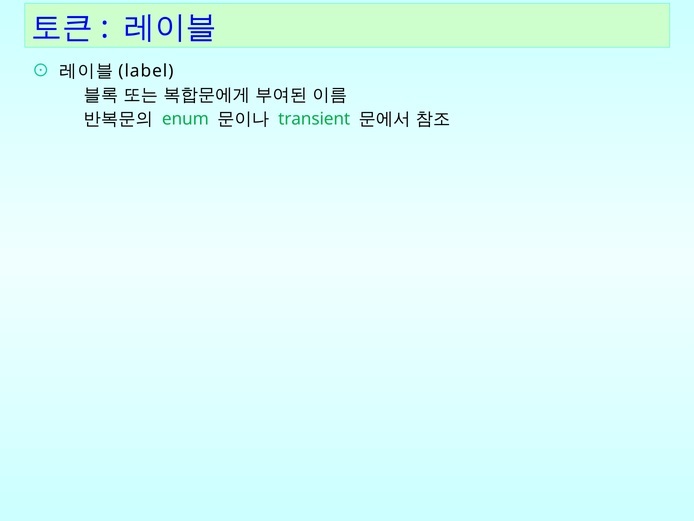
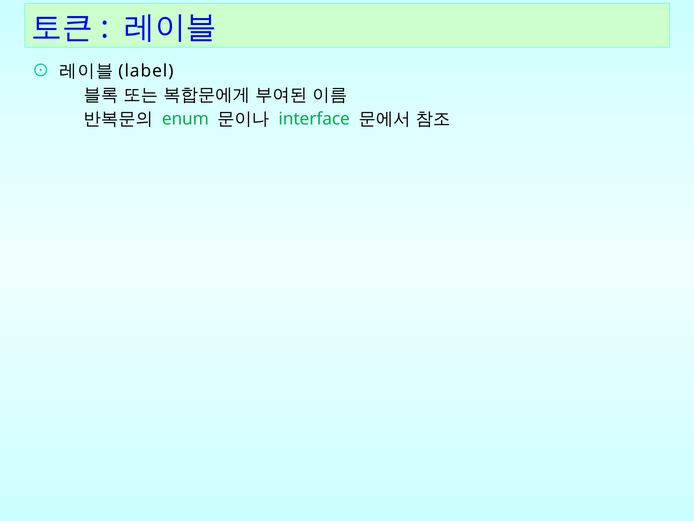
transient: transient -> interface (314, 119)
